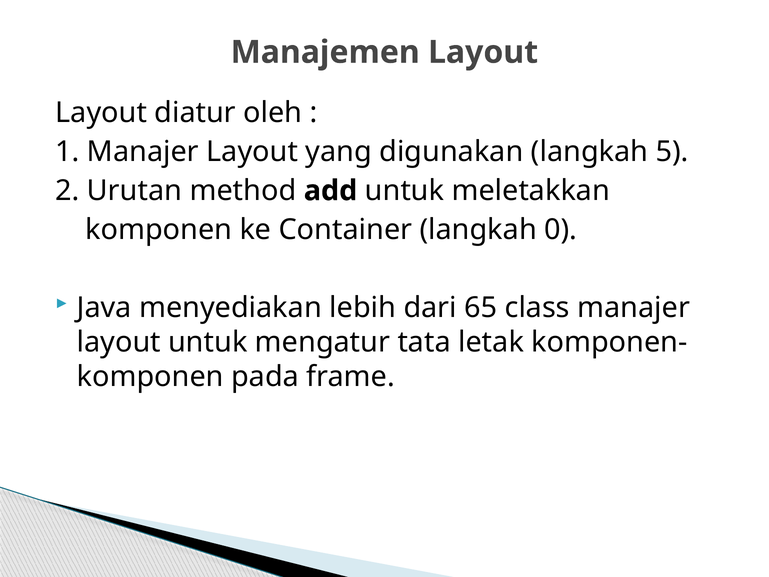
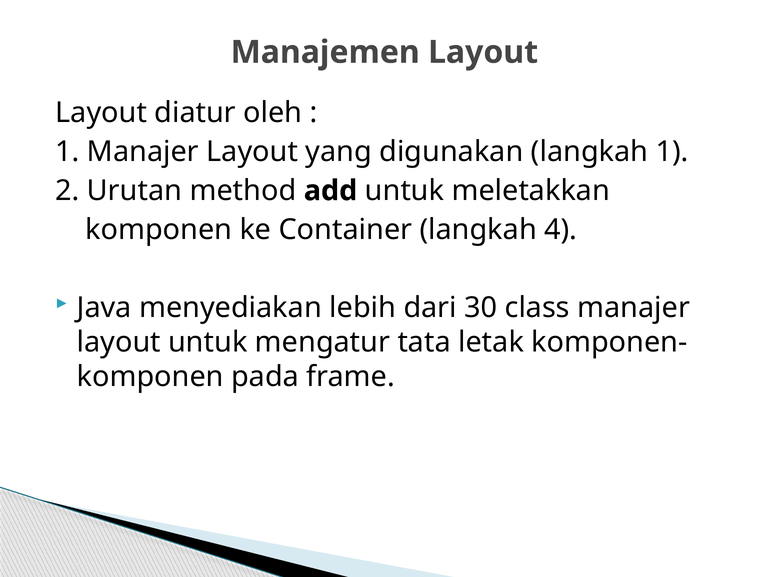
langkah 5: 5 -> 1 (672, 152)
0: 0 -> 4 (561, 230)
65: 65 -> 30 (481, 307)
